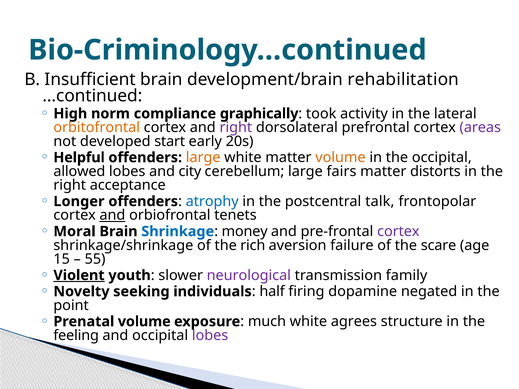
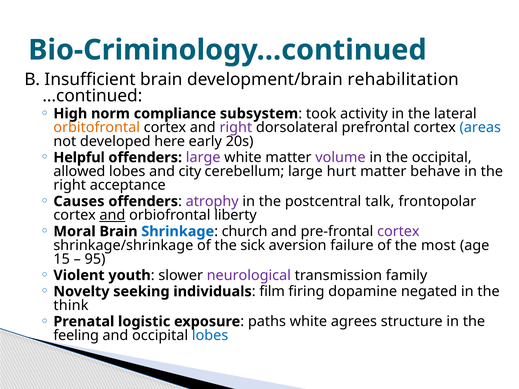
graphically: graphically -> subsystem (259, 114)
areas colour: purple -> blue (480, 128)
start: start -> here (170, 141)
large colour: orange -> purple (203, 158)
volume colour: orange -> purple (340, 158)
fairs: fairs -> hurt (341, 171)
distorts: distorts -> behave (435, 171)
Longer: Longer -> Causes (79, 202)
atrophy colour: blue -> purple (212, 202)
tenets: tenets -> liberty (235, 215)
money: money -> church (245, 232)
rich: rich -> sick (253, 245)
scare: scare -> most (438, 245)
55: 55 -> 95 (95, 259)
Violent underline: present -> none (79, 275)
half: half -> film (272, 292)
point: point -> think (71, 306)
Prenatal volume: volume -> logistic (144, 322)
much: much -> paths (267, 322)
lobes colour: purple -> blue (210, 336)
